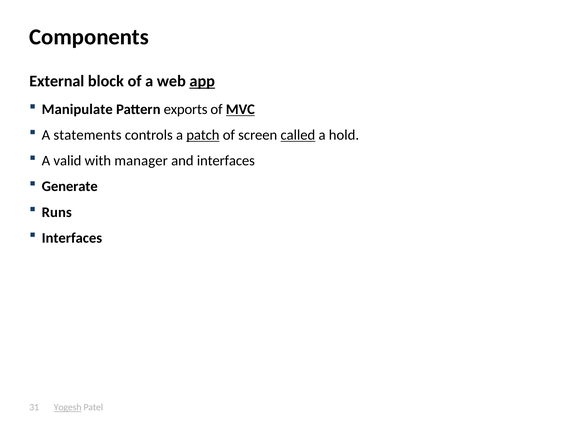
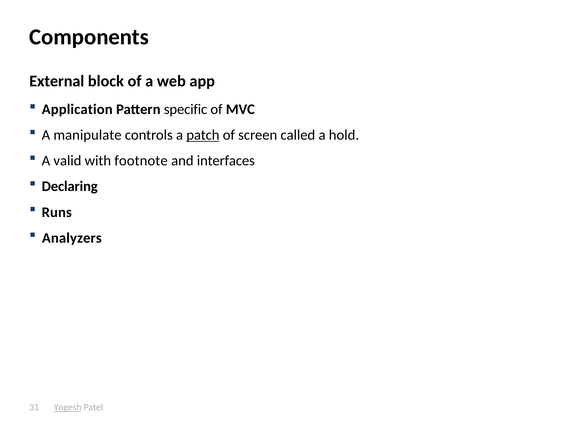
app underline: present -> none (202, 81)
Manipulate: Manipulate -> Application (77, 109)
exports: exports -> specific (186, 109)
MVC underline: present -> none (240, 109)
statements: statements -> manipulate (87, 135)
called underline: present -> none (298, 135)
manager: manager -> footnote (141, 161)
Generate: Generate -> Declaring (70, 186)
Interfaces: Interfaces -> Analyzers (72, 238)
